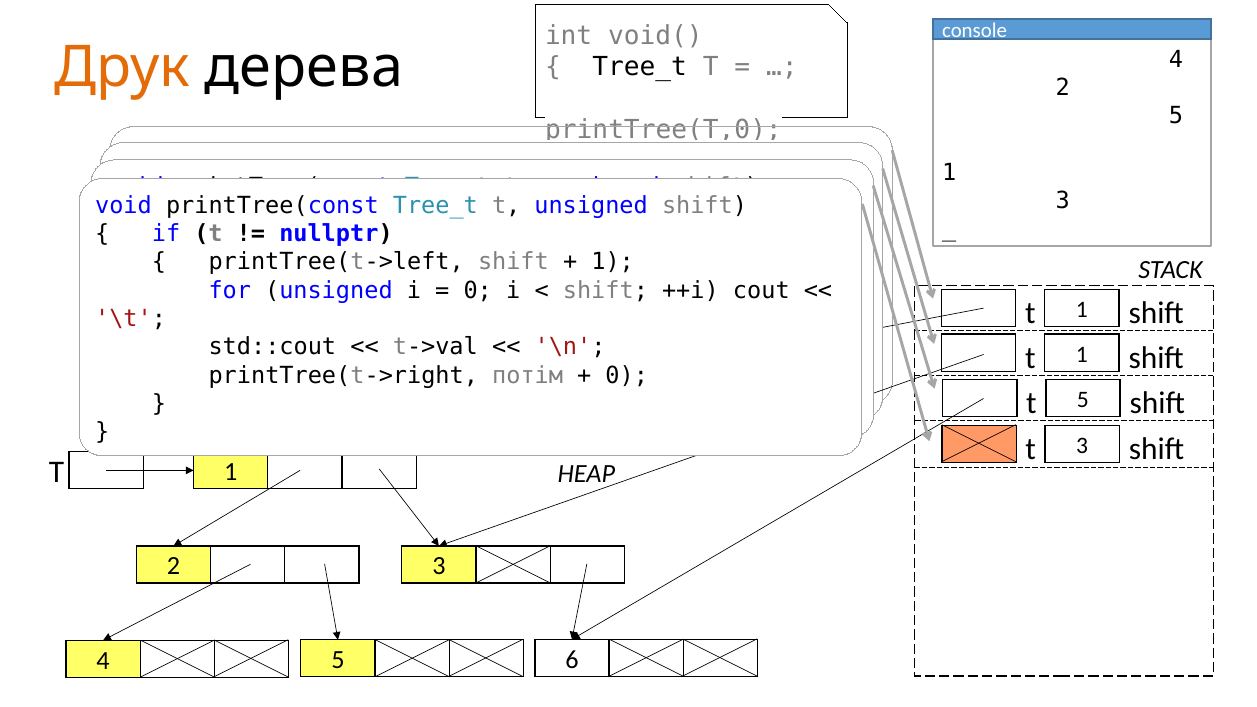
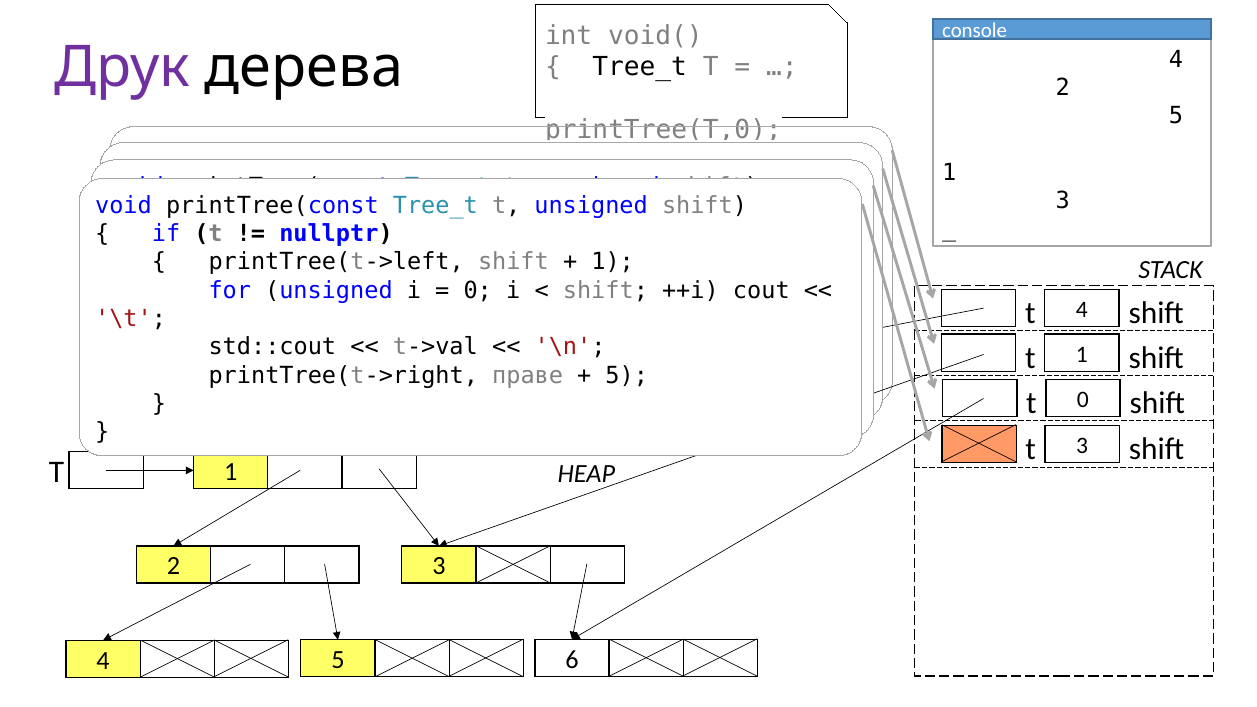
Друк colour: orange -> purple (123, 67)
1: 1 -> 4 (1082, 309)
потім: потім -> праве (528, 375)
0: 0 -> 5 (627, 375)
t 5: 5 -> 0 (1083, 399)
